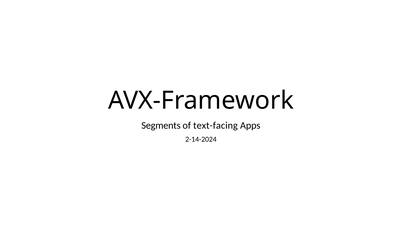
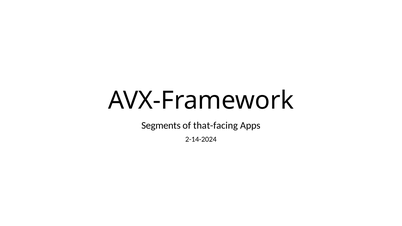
text-facing: text-facing -> that-facing (216, 126)
